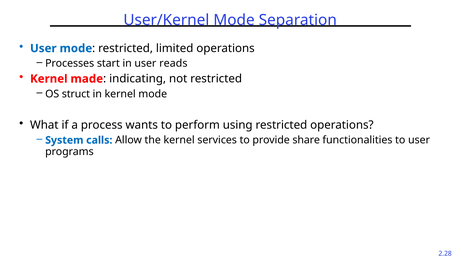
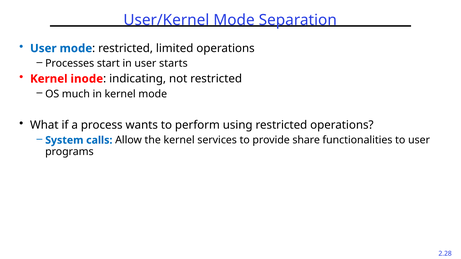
reads: reads -> starts (173, 64)
made: made -> inode (87, 79)
struct: struct -> much (76, 94)
